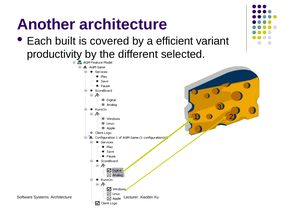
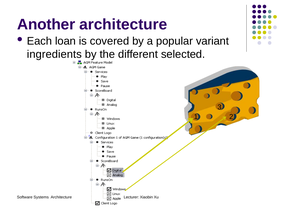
built: built -> loan (65, 41)
efficient: efficient -> popular (175, 41)
productivity: productivity -> ingredients (54, 54)
